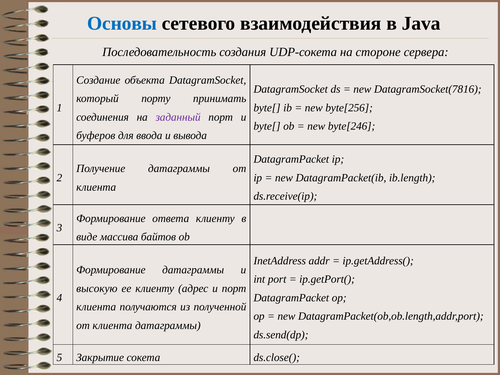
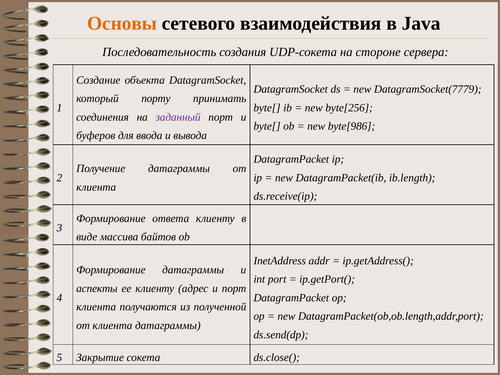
Основы colour: blue -> orange (122, 23)
DatagramSocket(7816: DatagramSocket(7816 -> DatagramSocket(7779 (428, 89)
byte[246: byte[246 -> byte[986 (352, 126)
высокую: высокую -> аспекты (97, 288)
